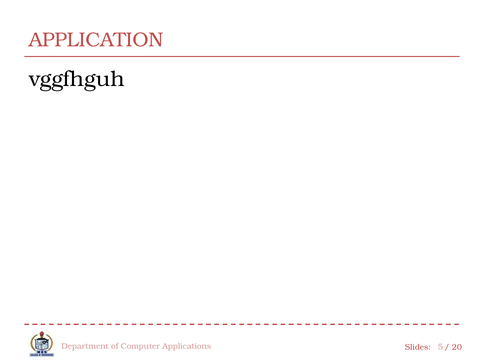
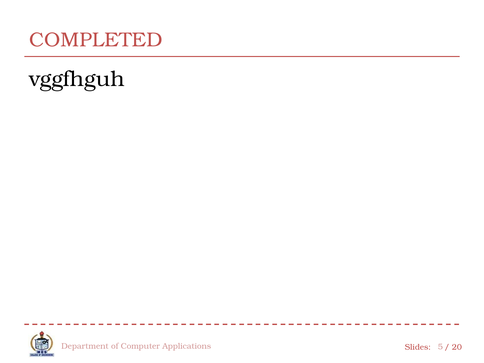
APPLICATION: APPLICATION -> COMPLETED (96, 40)
